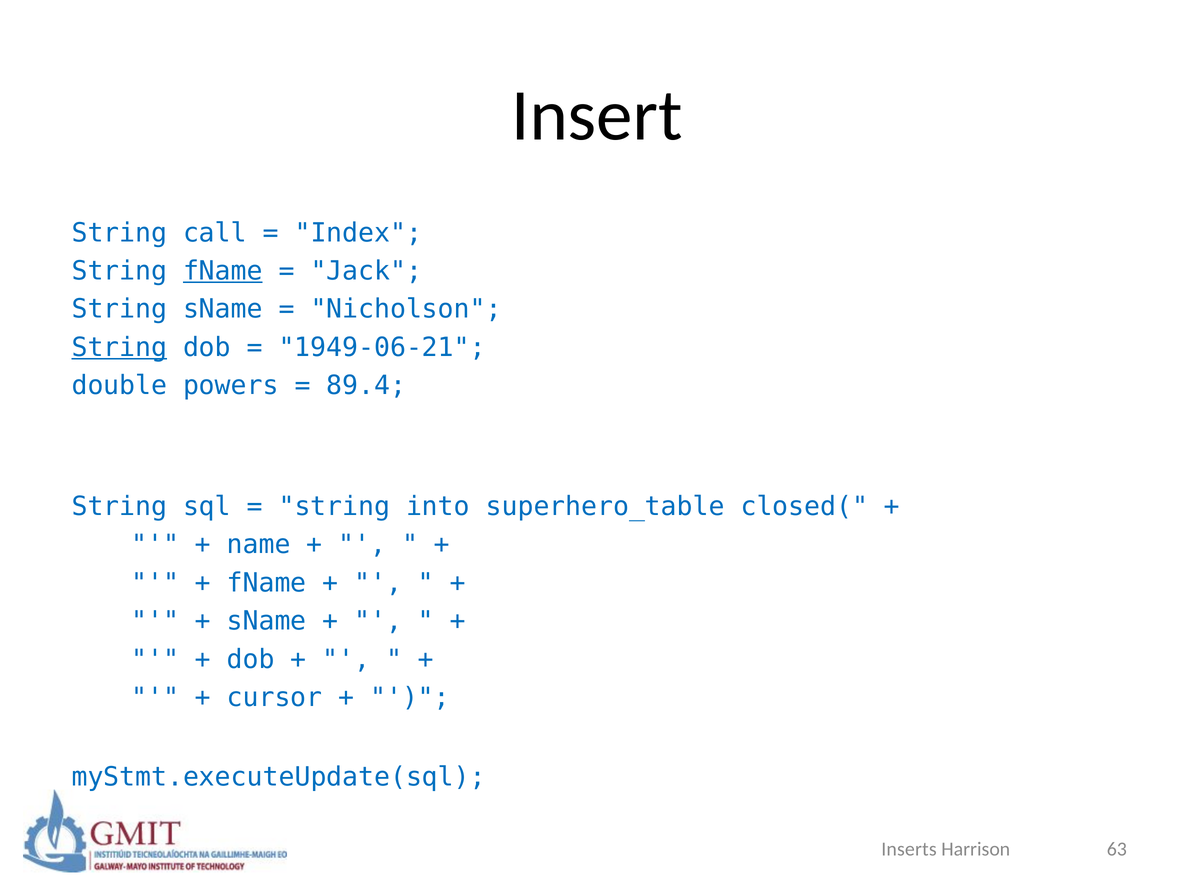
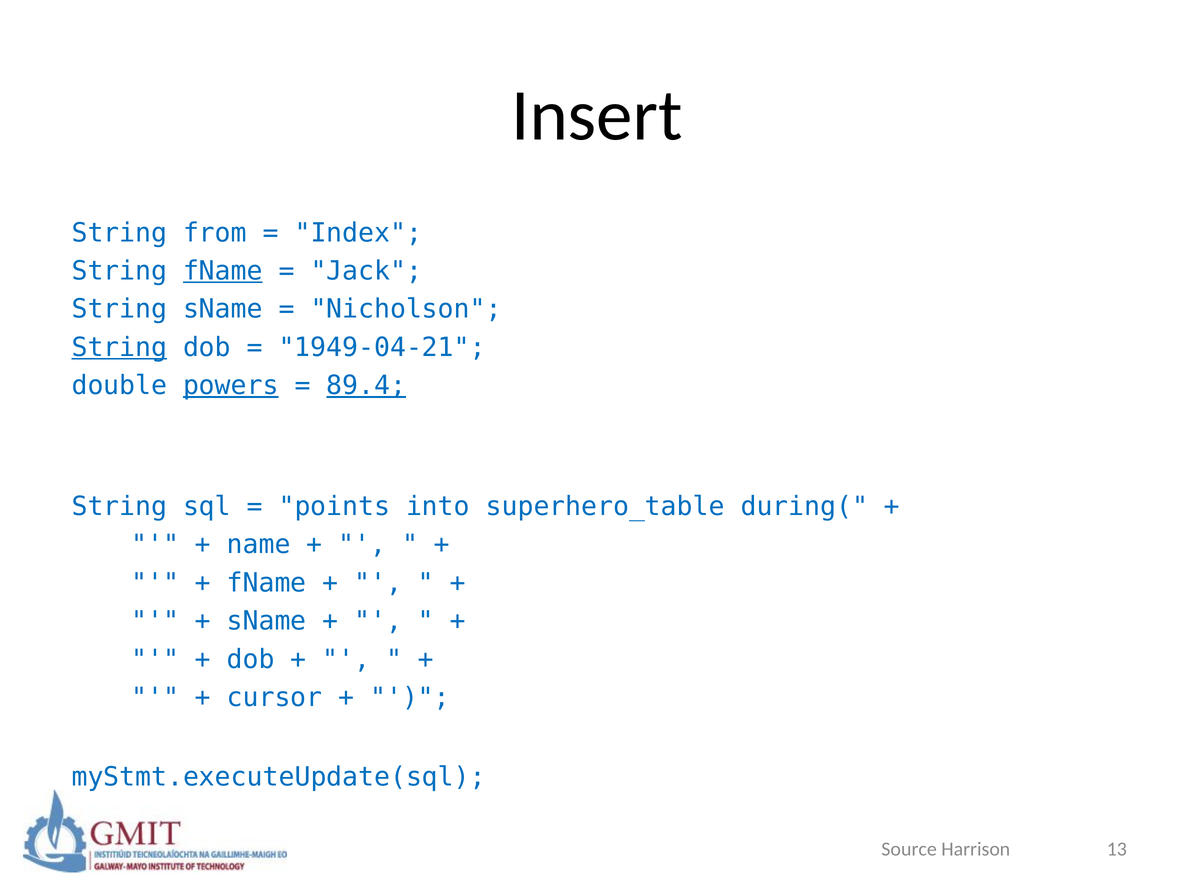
call: call -> from (215, 233)
1949-06-21: 1949-06-21 -> 1949-04-21 (382, 347)
powers underline: none -> present (231, 385)
89.4 underline: none -> present (366, 385)
string: string -> points (334, 506)
closed(: closed( -> during( (804, 506)
Inserts: Inserts -> Source (909, 849)
63: 63 -> 13 (1117, 849)
